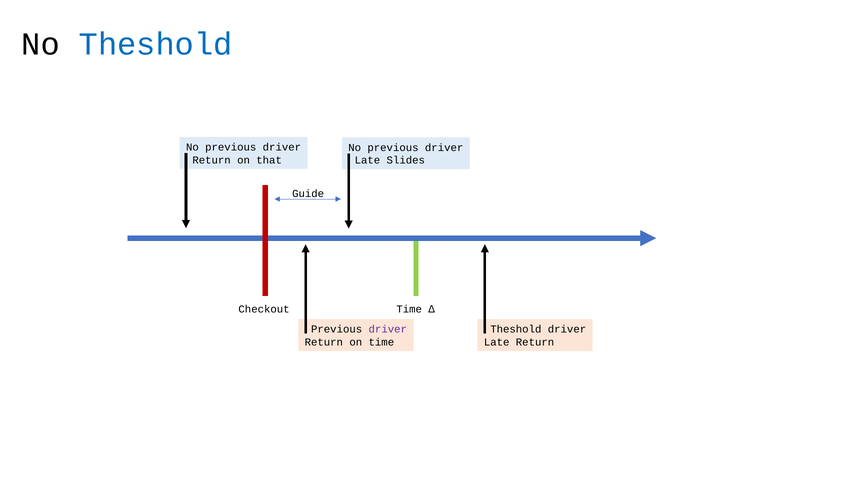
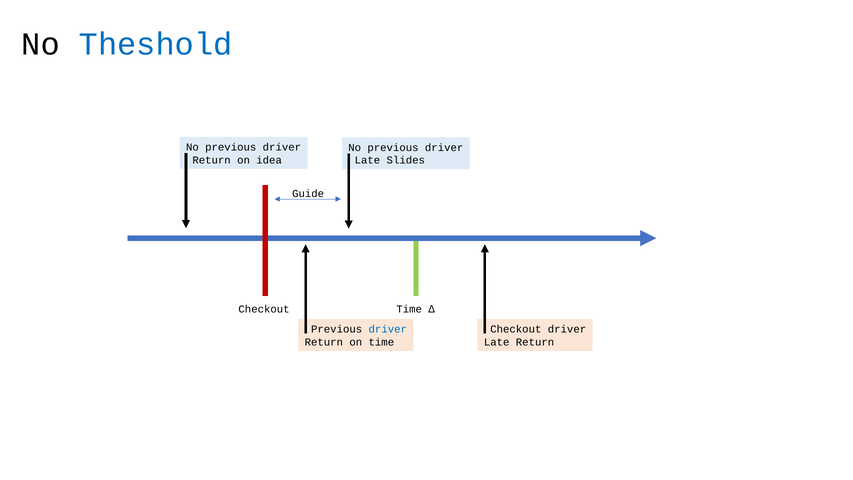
that: that -> idea (269, 160)
driver colour: purple -> blue (388, 329)
Theshold: Theshold -> Checkout (516, 329)
